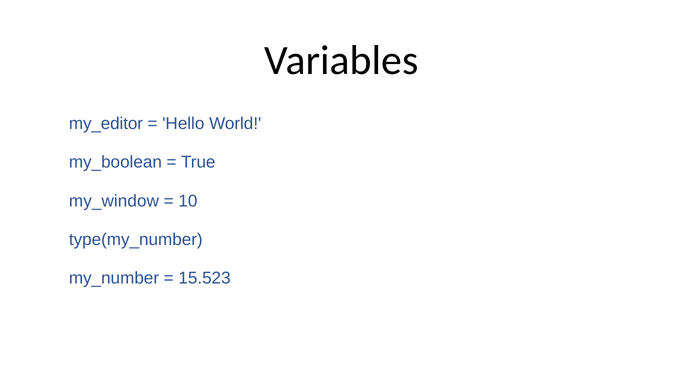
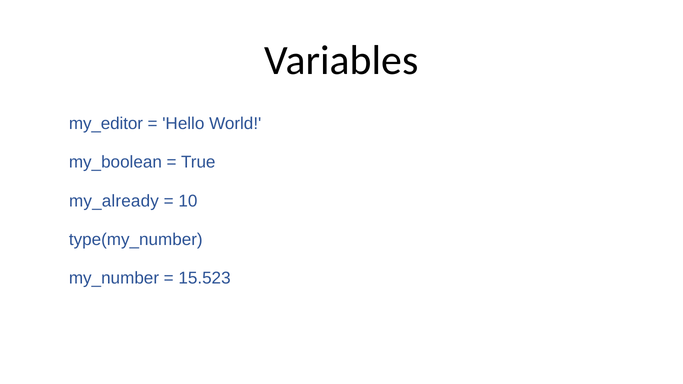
my_window: my_window -> my_already (114, 201)
